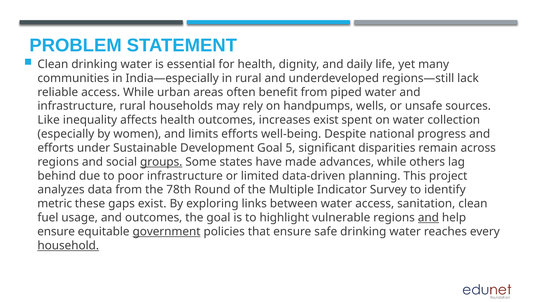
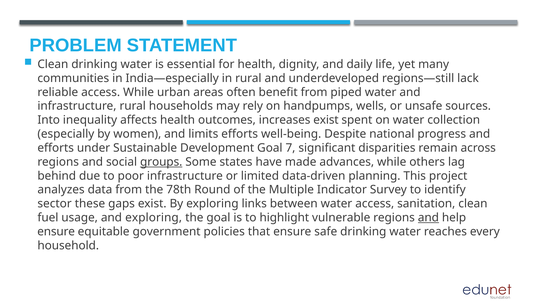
Like: Like -> Into (49, 120)
5: 5 -> 7 (290, 148)
metric: metric -> sector (55, 204)
and outcomes: outcomes -> exploring (154, 218)
government underline: present -> none (167, 232)
household underline: present -> none (68, 246)
